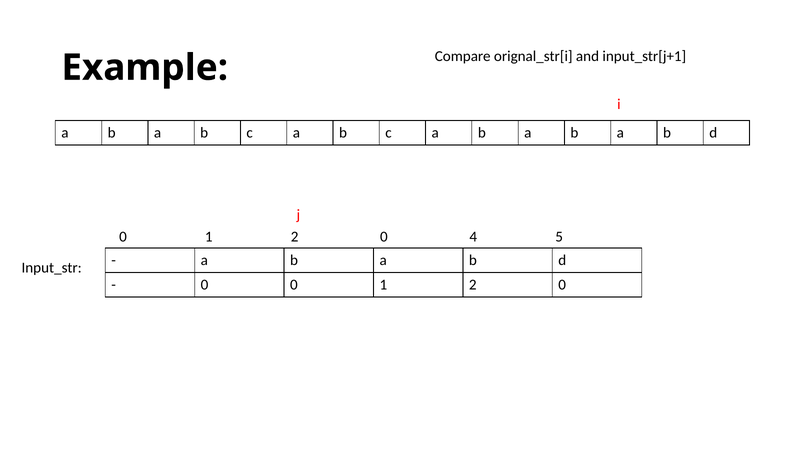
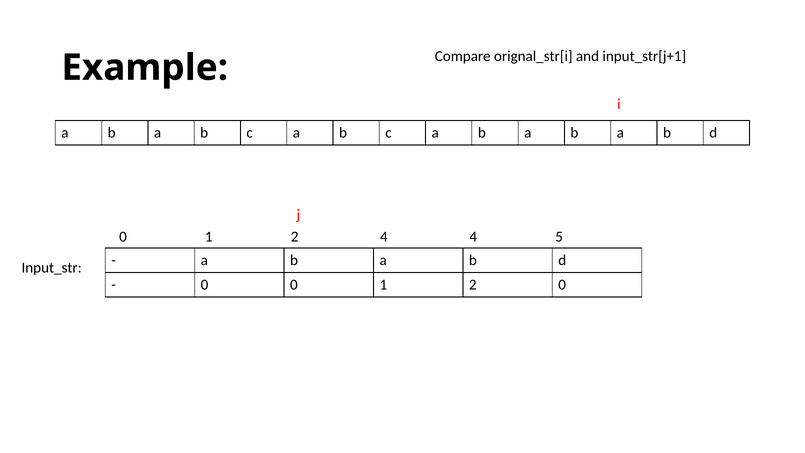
0: 0 -> 4 (384, 237)
